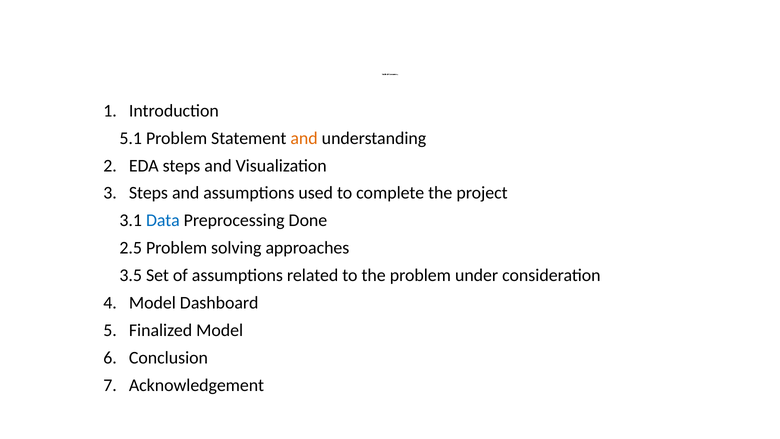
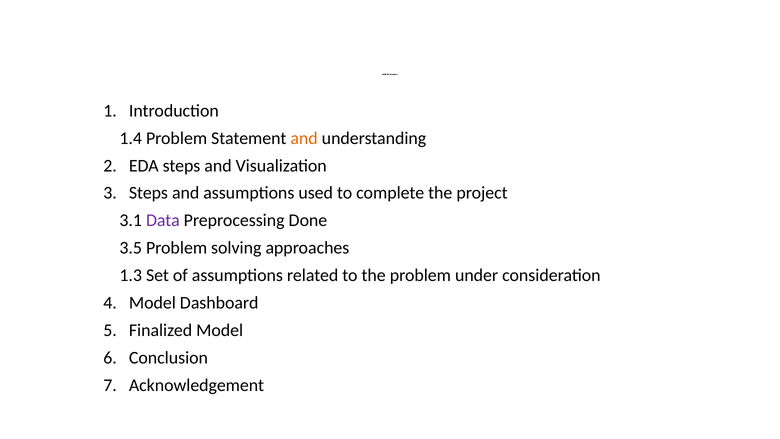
5.1: 5.1 -> 1.4 (131, 138)
Data colour: blue -> purple (163, 220)
2.5: 2.5 -> 3.5 (131, 248)
3.5: 3.5 -> 1.3 (131, 275)
